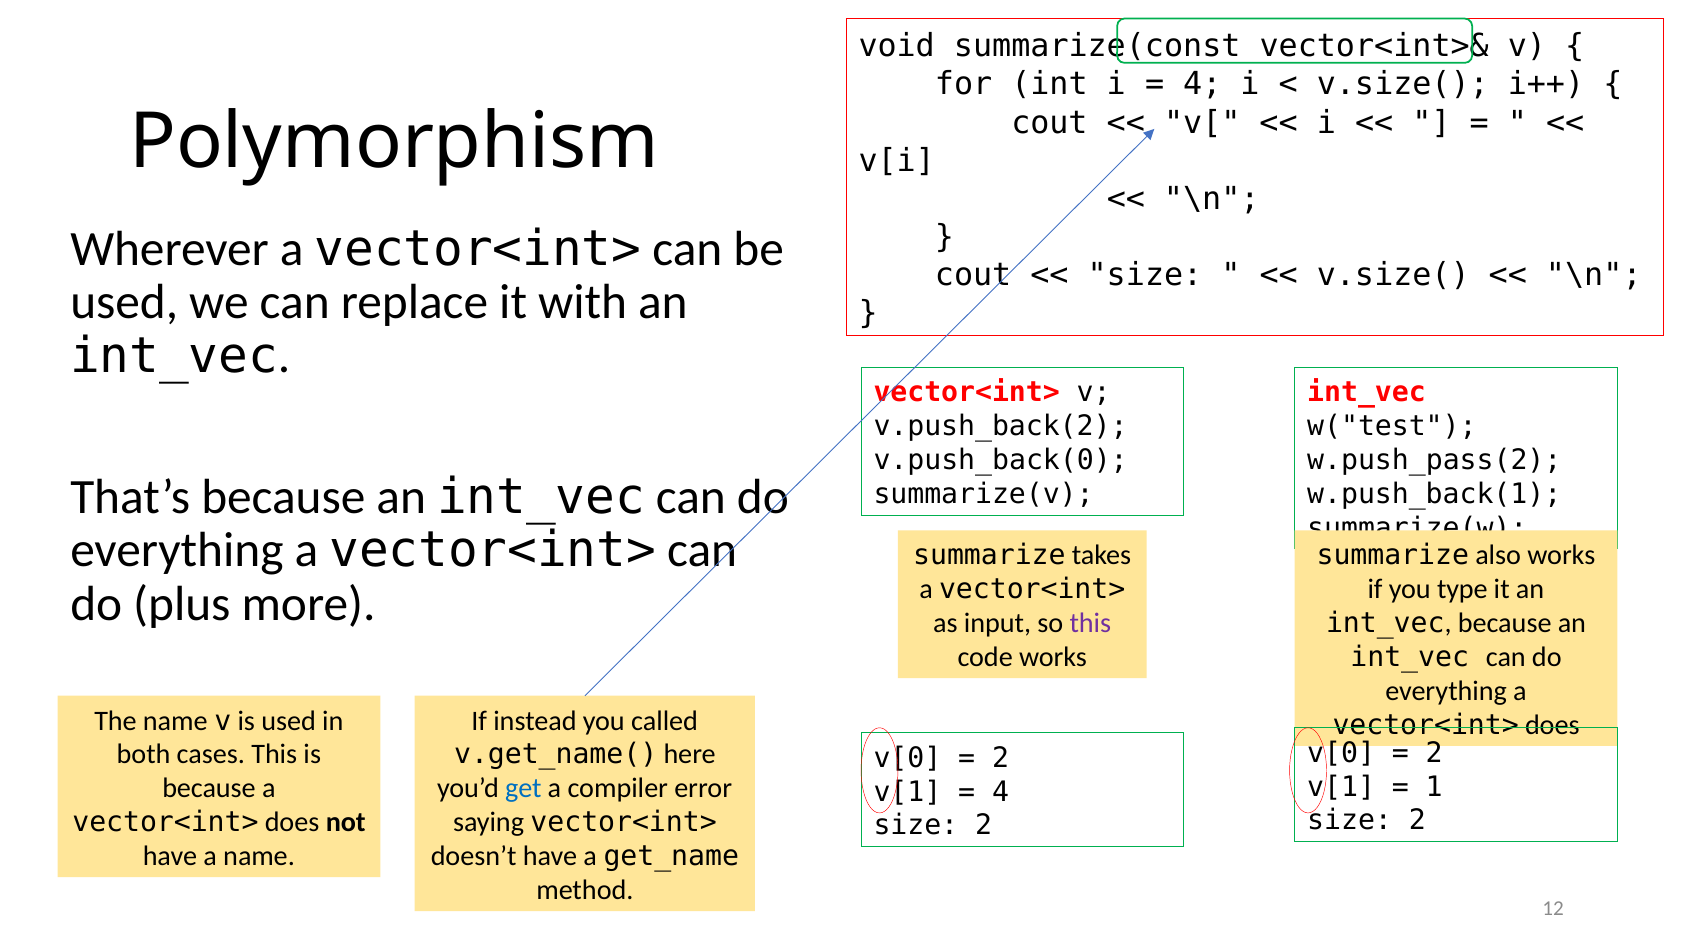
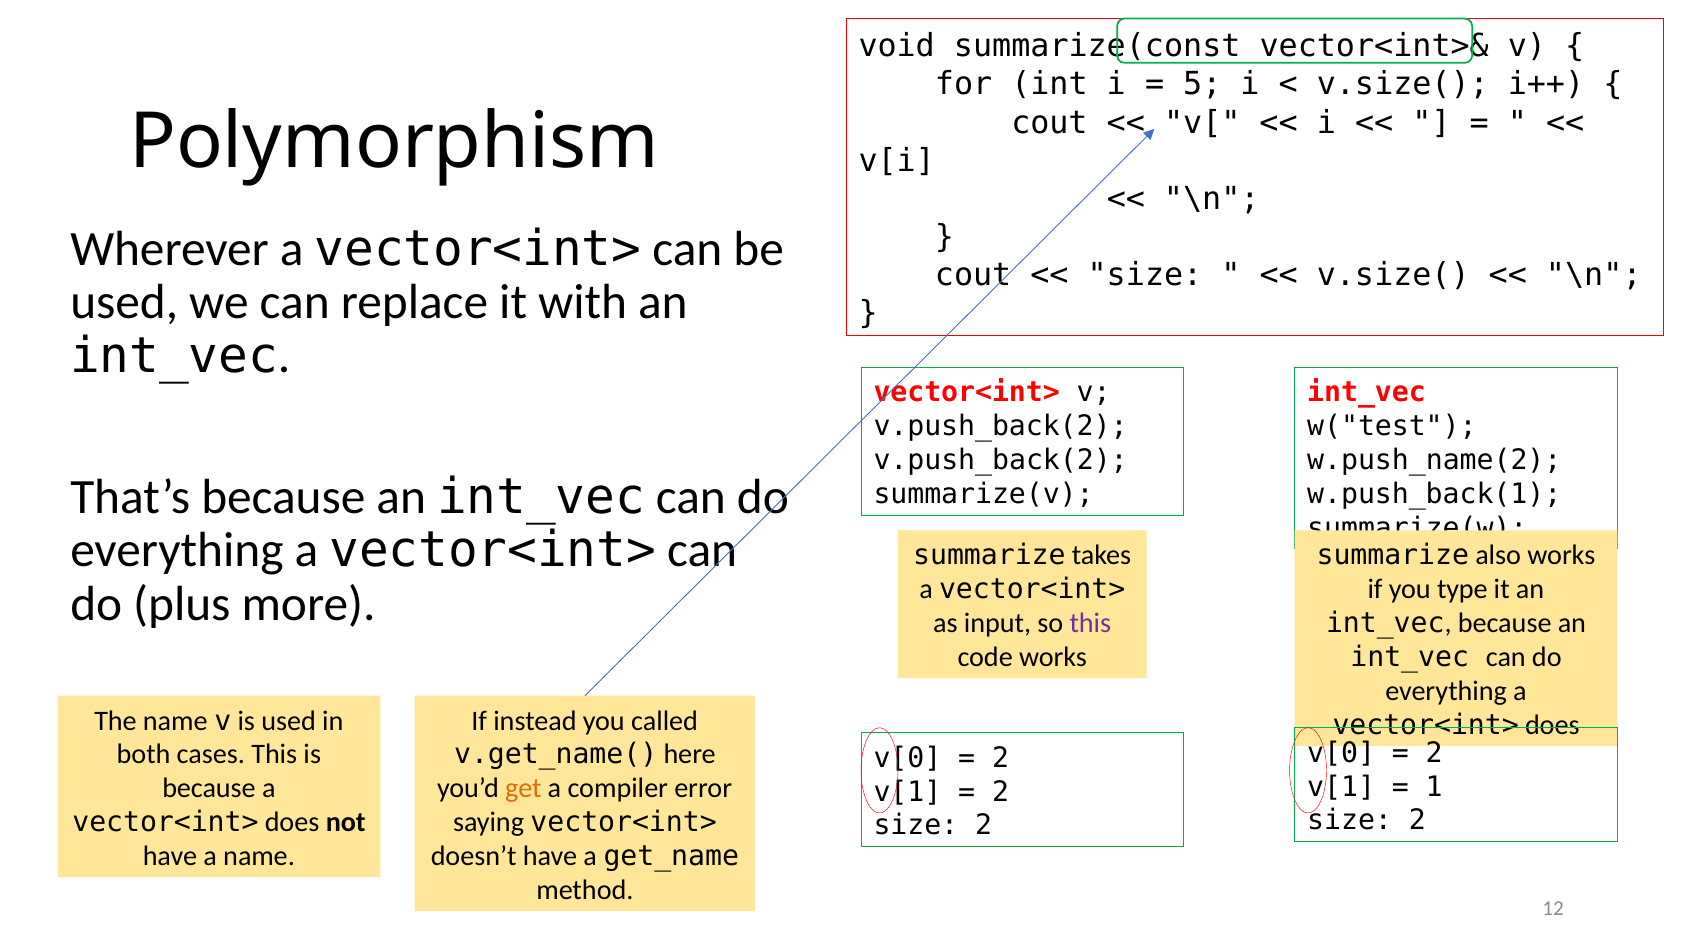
4: 4 -> 5 (1202, 85)
v.push_back(0: v.push_back(0 -> v.push_back(2 (1001, 460)
w.push_pass(2: w.push_pass(2 -> w.push_name(2 (1434, 460)
get colour: blue -> orange (523, 789)
4: 4 -> 2 (1001, 792)
